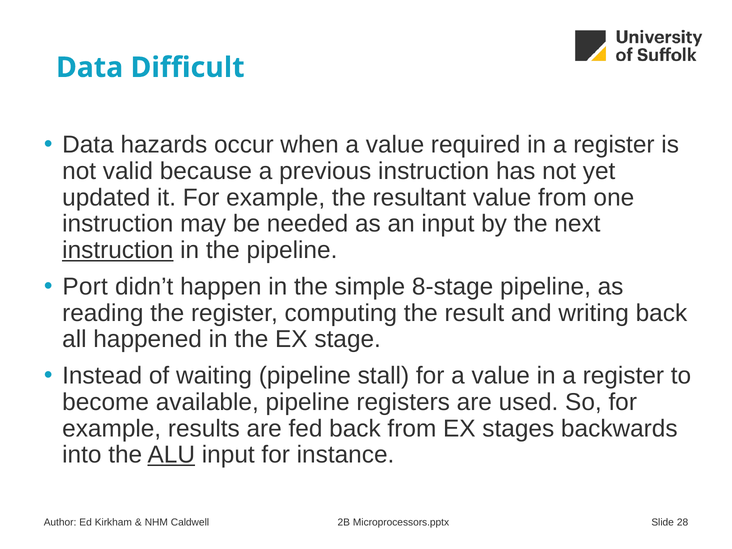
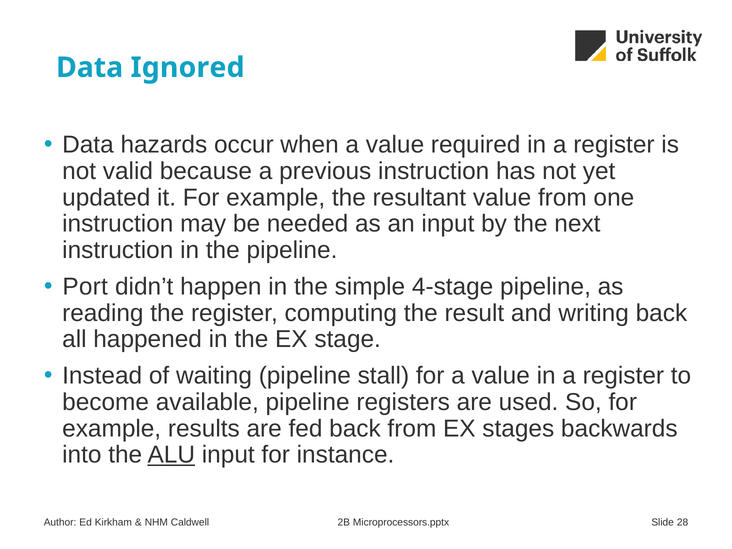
Difficult: Difficult -> Ignored (188, 68)
instruction underline: present -> none (118, 250)
8-stage: 8-stage -> 4-stage (453, 287)
